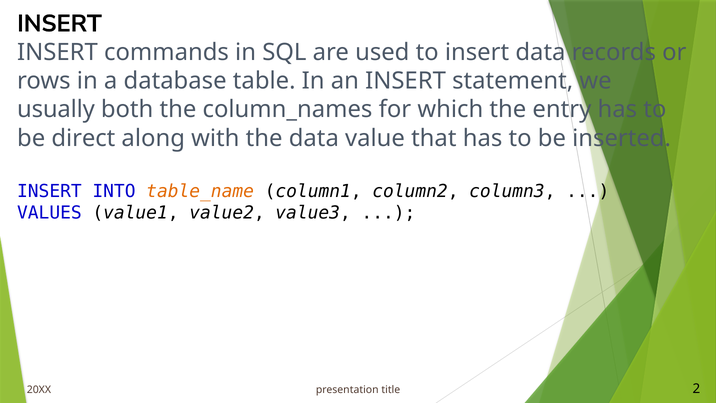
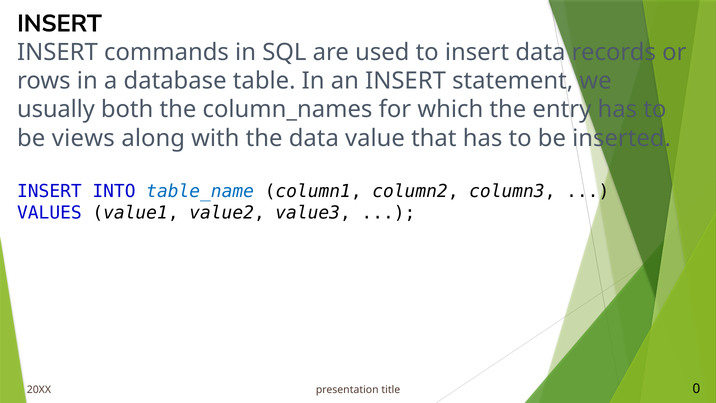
direct: direct -> views (83, 138)
table_name colour: orange -> blue (200, 191)
2: 2 -> 0 (696, 389)
